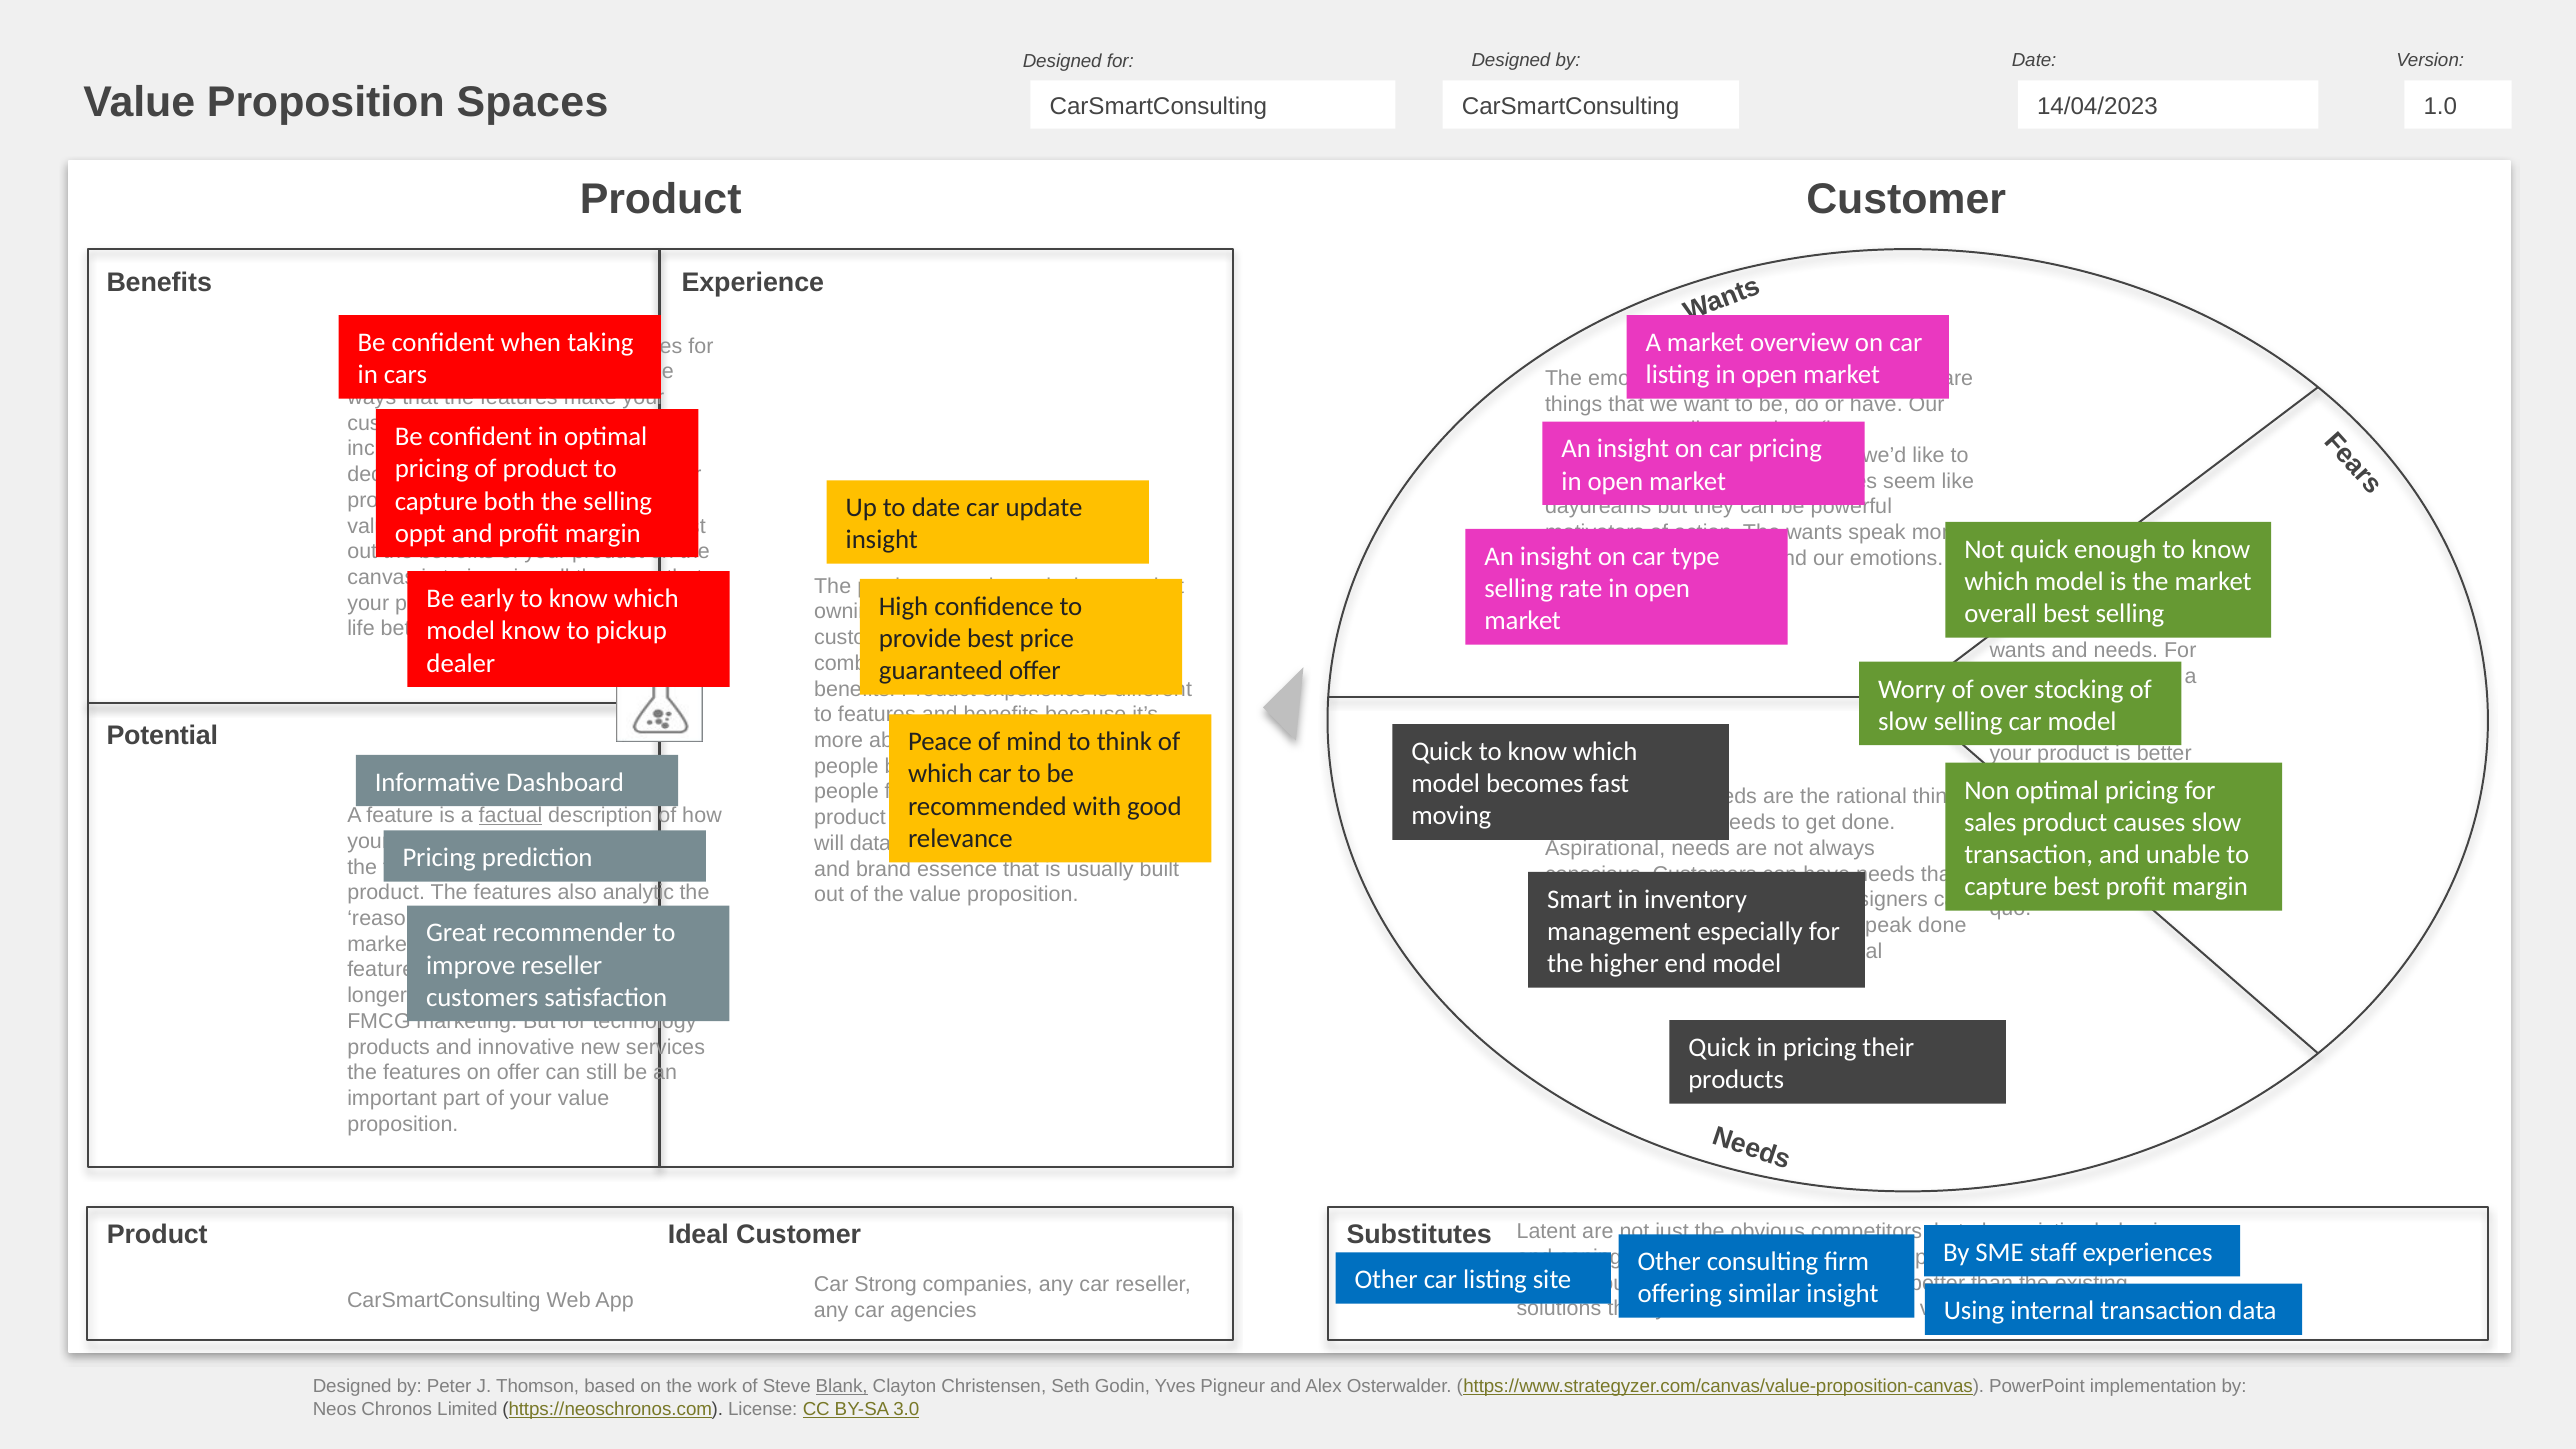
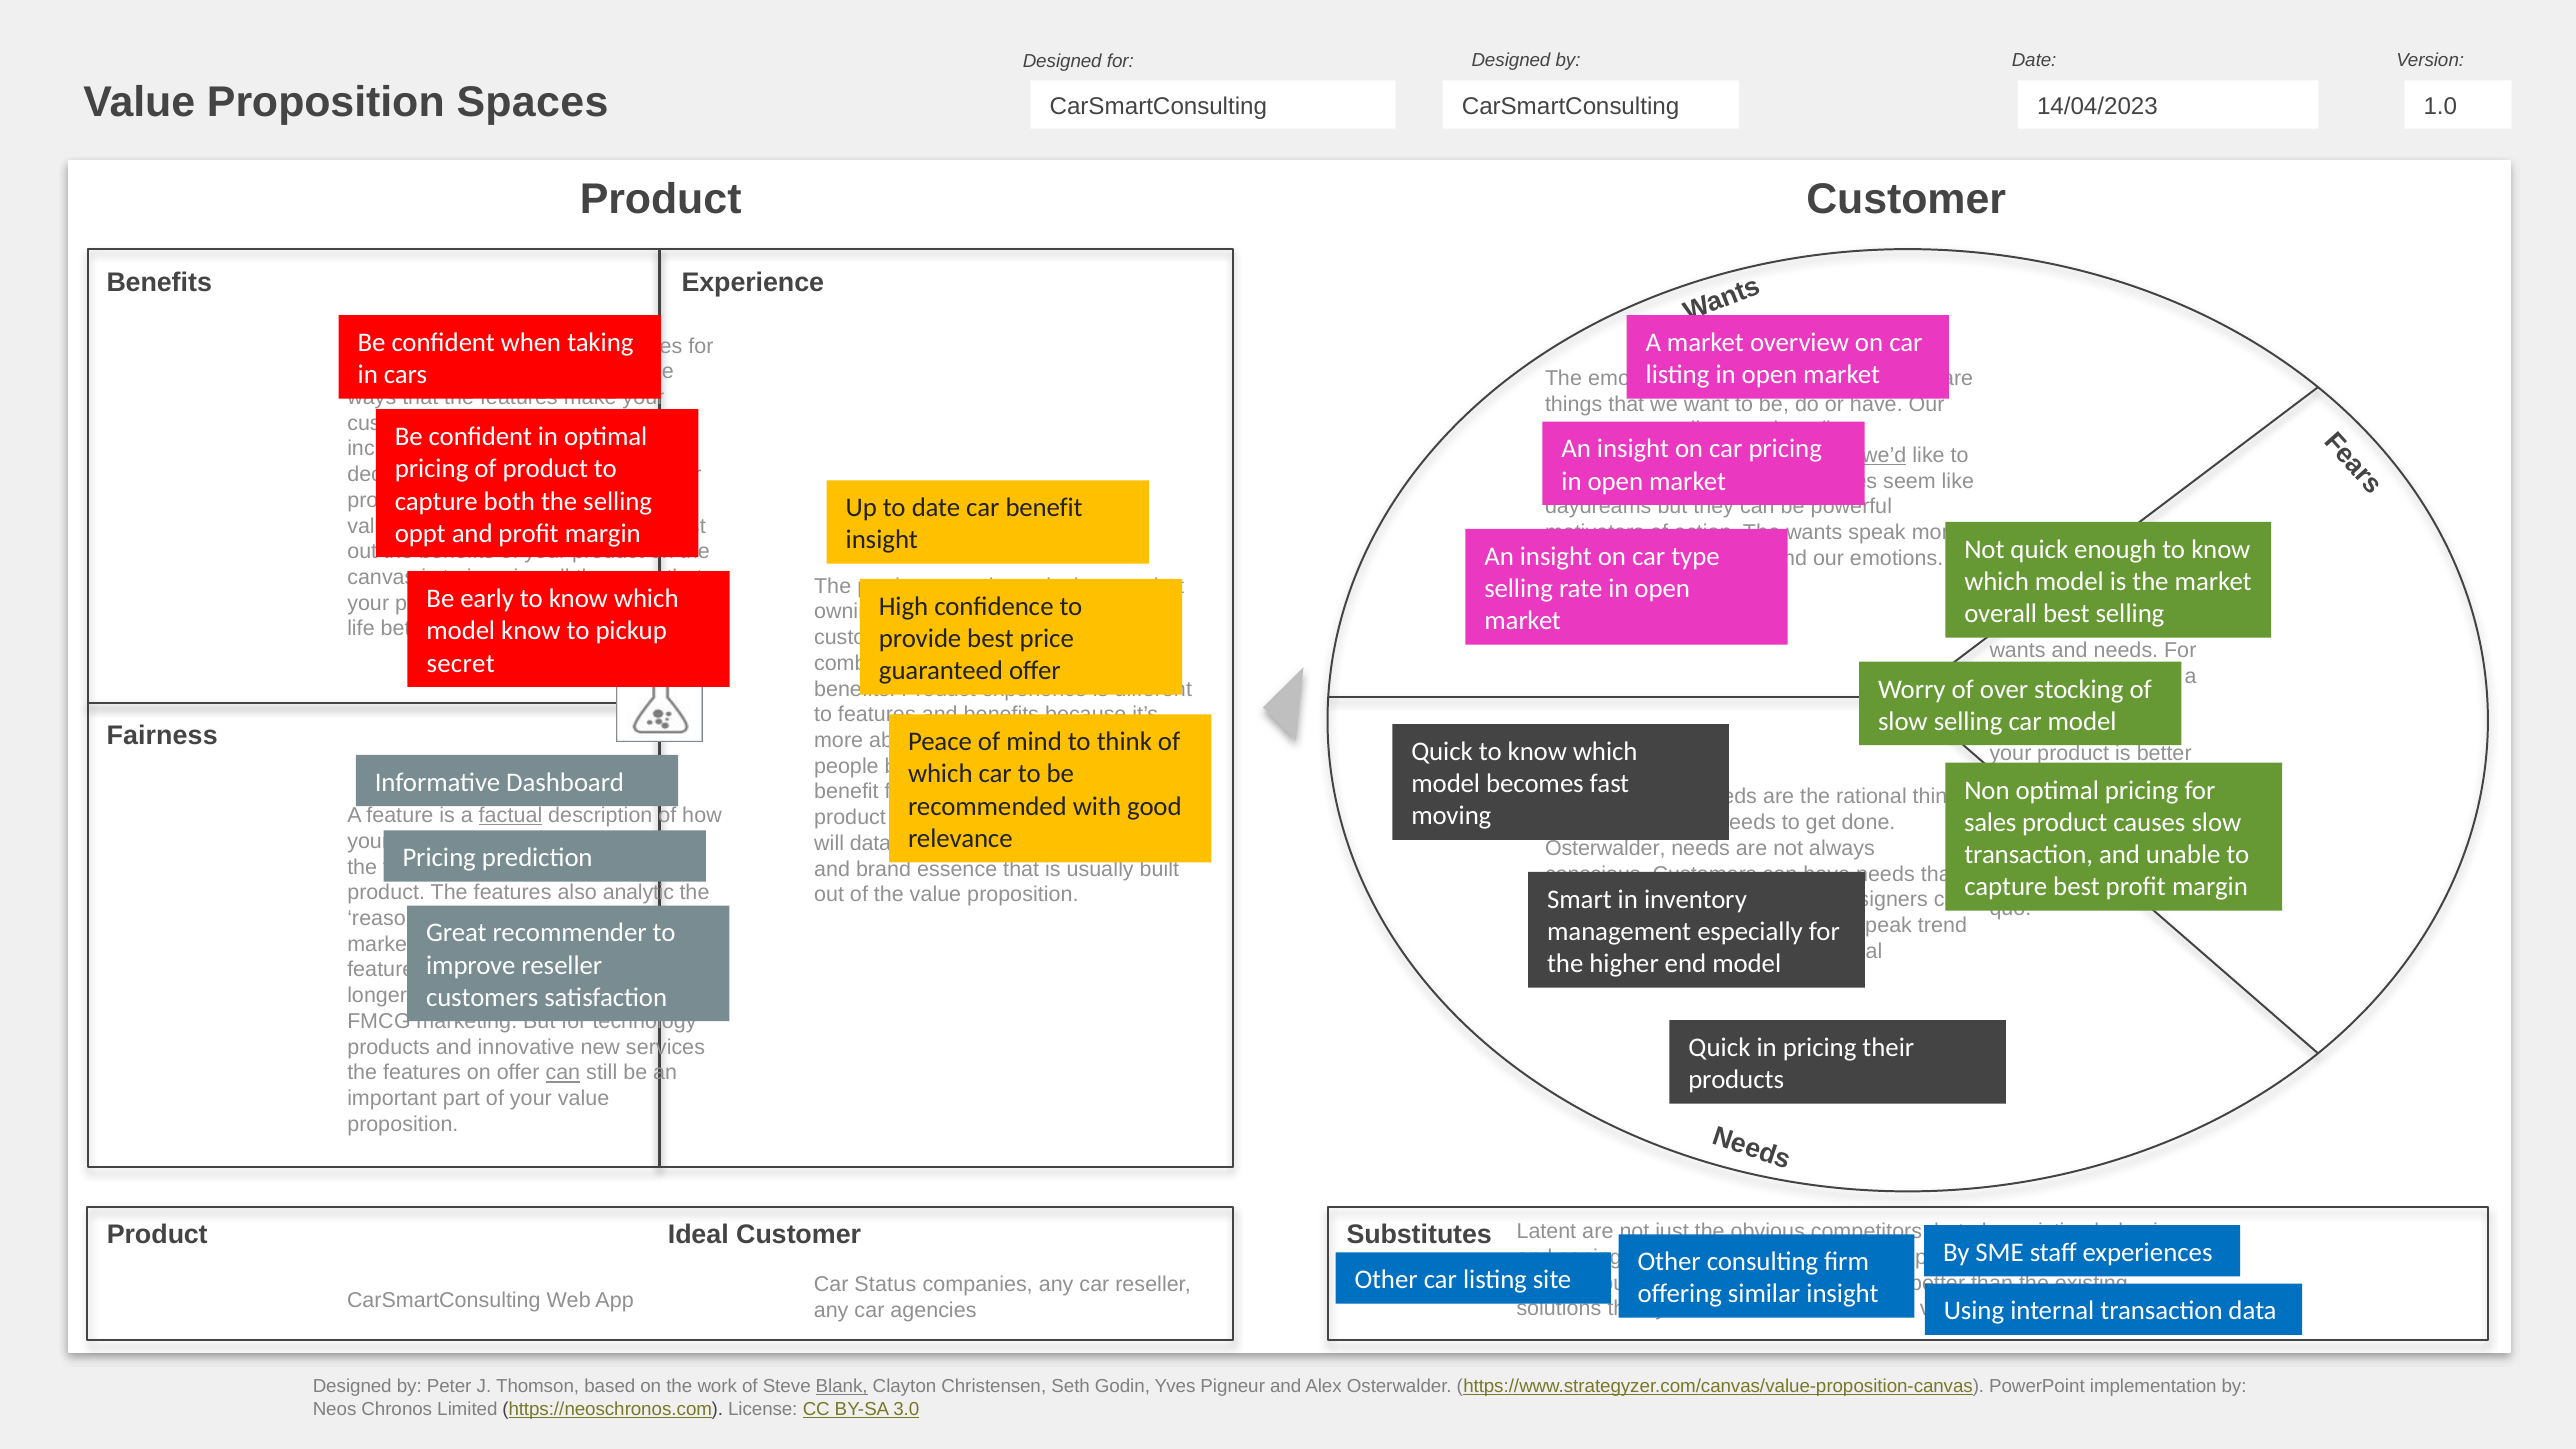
we’d underline: none -> present (1884, 455)
car update: update -> benefit (1044, 508)
dealer: dealer -> secret (461, 663)
Potential: Potential -> Fairness (162, 735)
people: people -> benefit (846, 792)
Aspirational: Aspirational -> Osterwalder (1605, 848)
done: done -> trend (1942, 925)
can underline: none -> present (563, 1073)
Car Strong: Strong -> Status (885, 1284)
